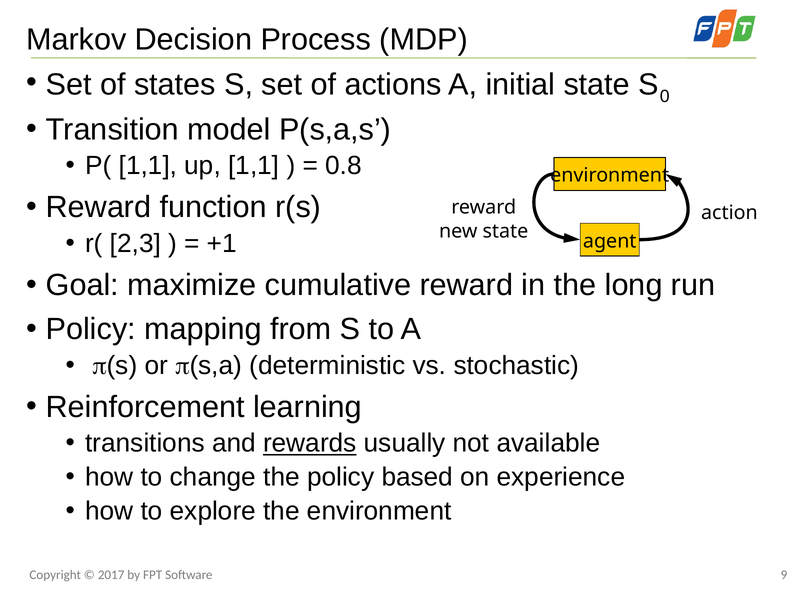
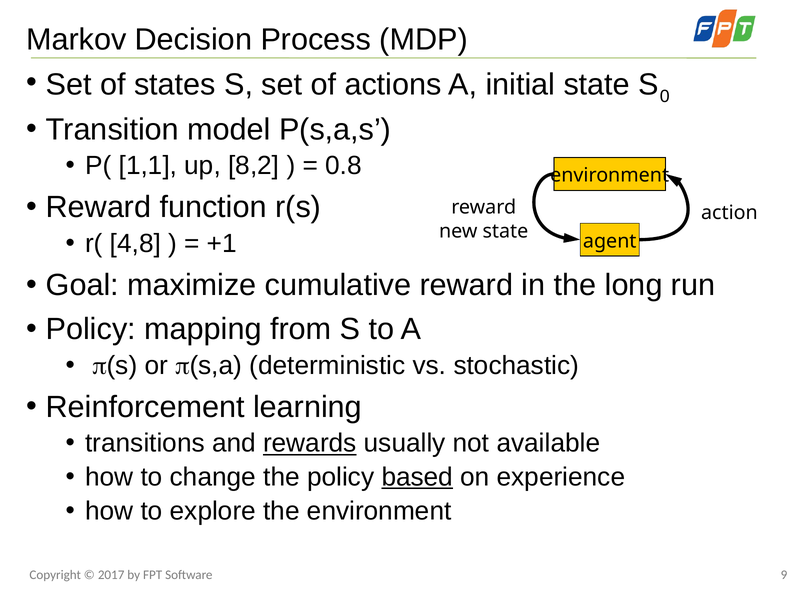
up 1,1: 1,1 -> 8,2 (254, 166)
2,3: 2,3 -> 4,8 (135, 244)
based underline: none -> present (417, 477)
